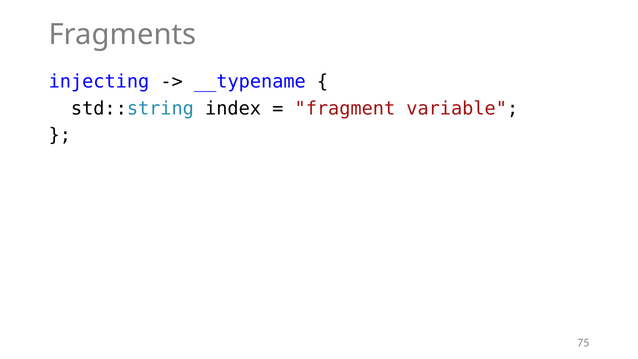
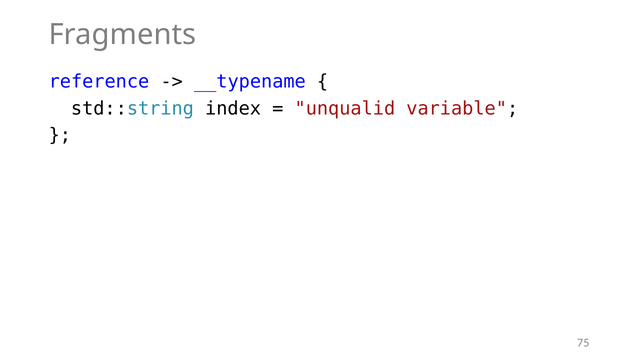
injecting: injecting -> reference (99, 82)
fragment: fragment -> unqualid (345, 108)
